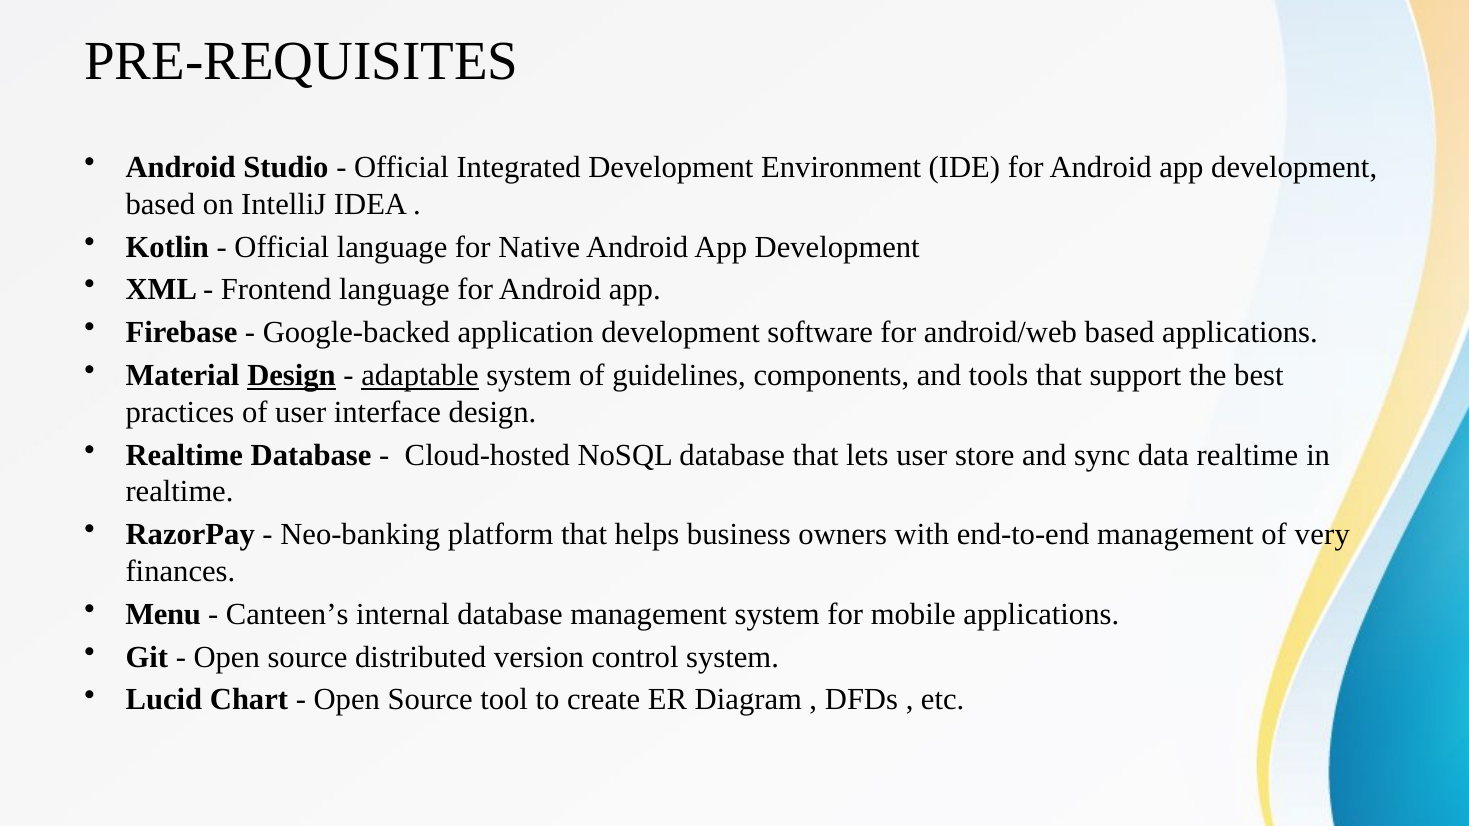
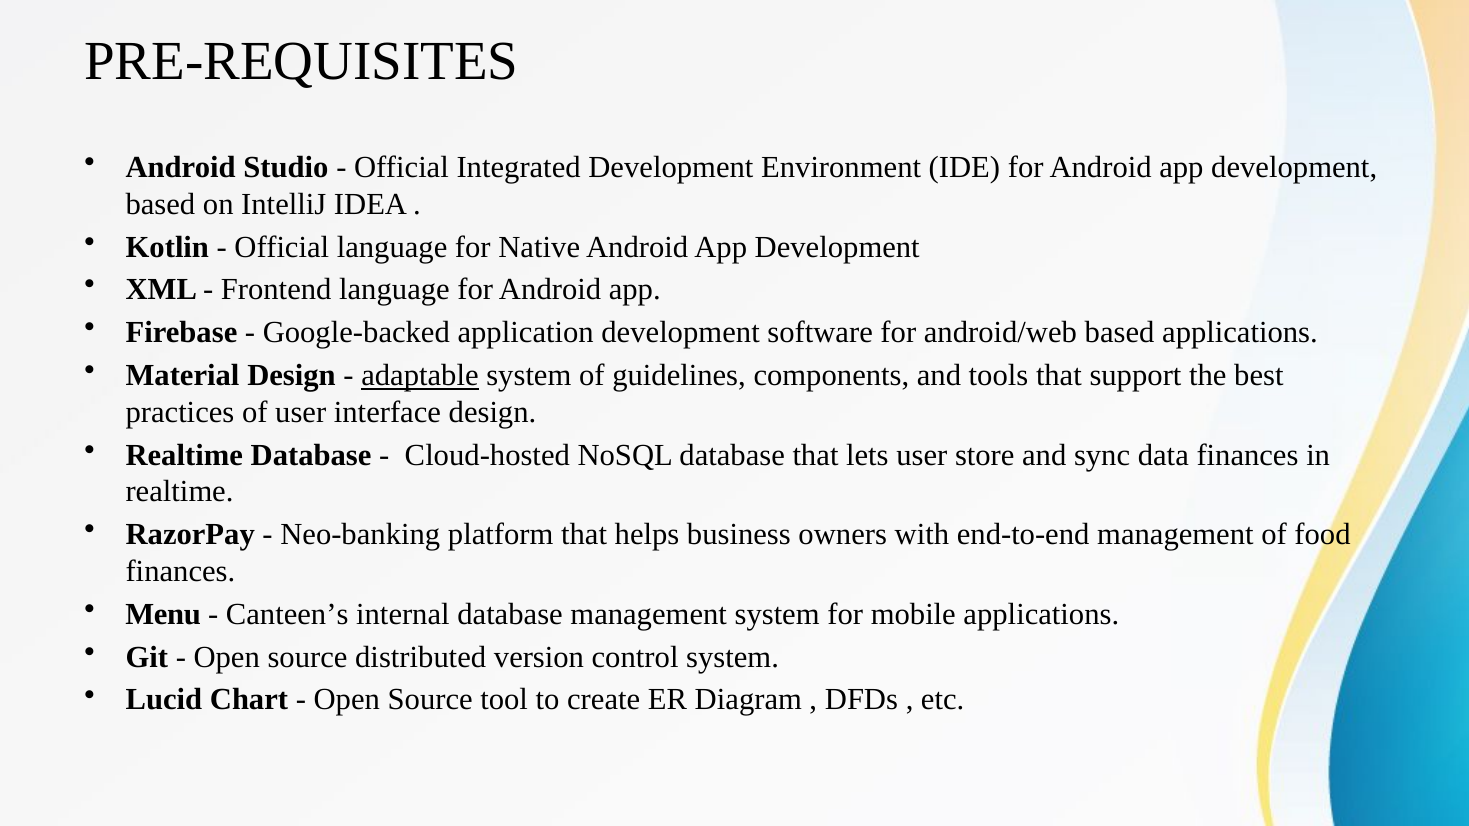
Design underline: present -> none (291, 376)
data realtime: realtime -> finances (1248, 455)
very: very -> food (1323, 535)
